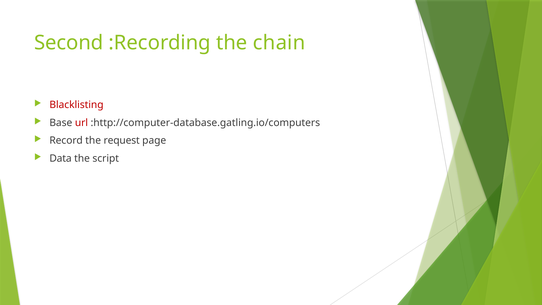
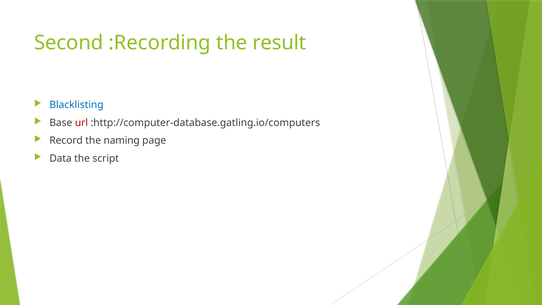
chain: chain -> result (279, 43)
Blacklisting colour: red -> blue (76, 105)
request: request -> naming (122, 141)
